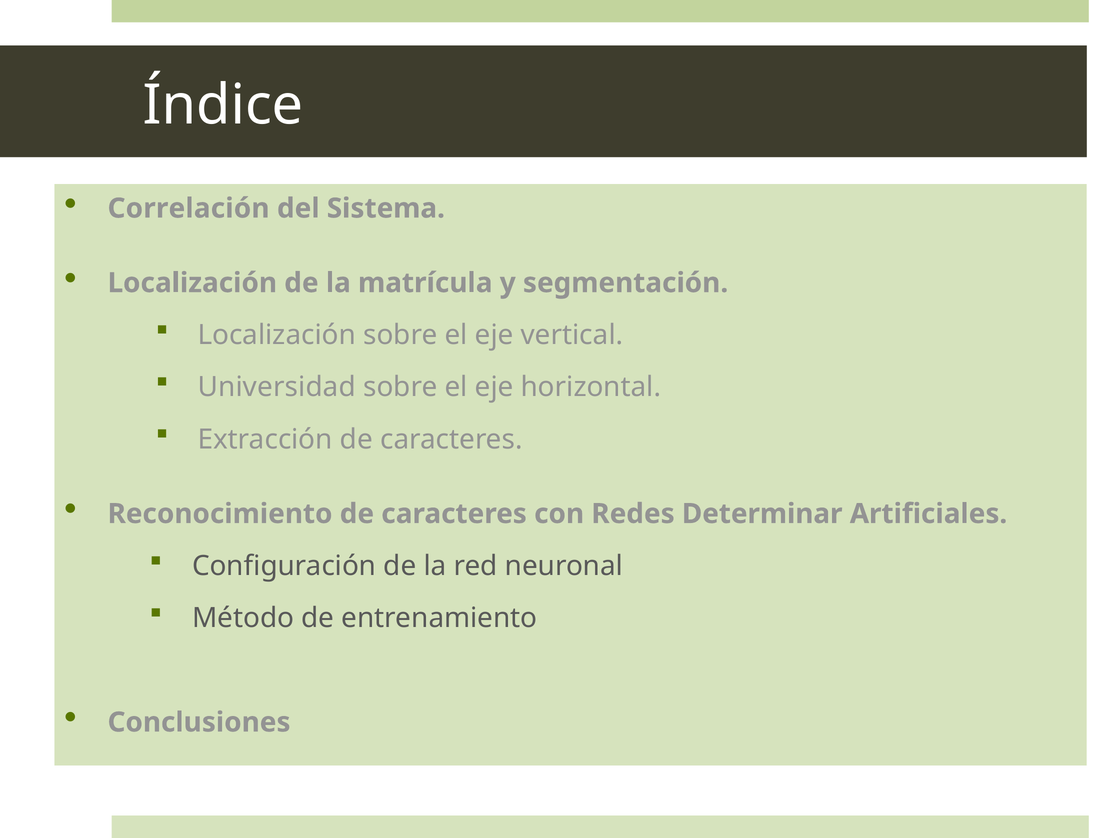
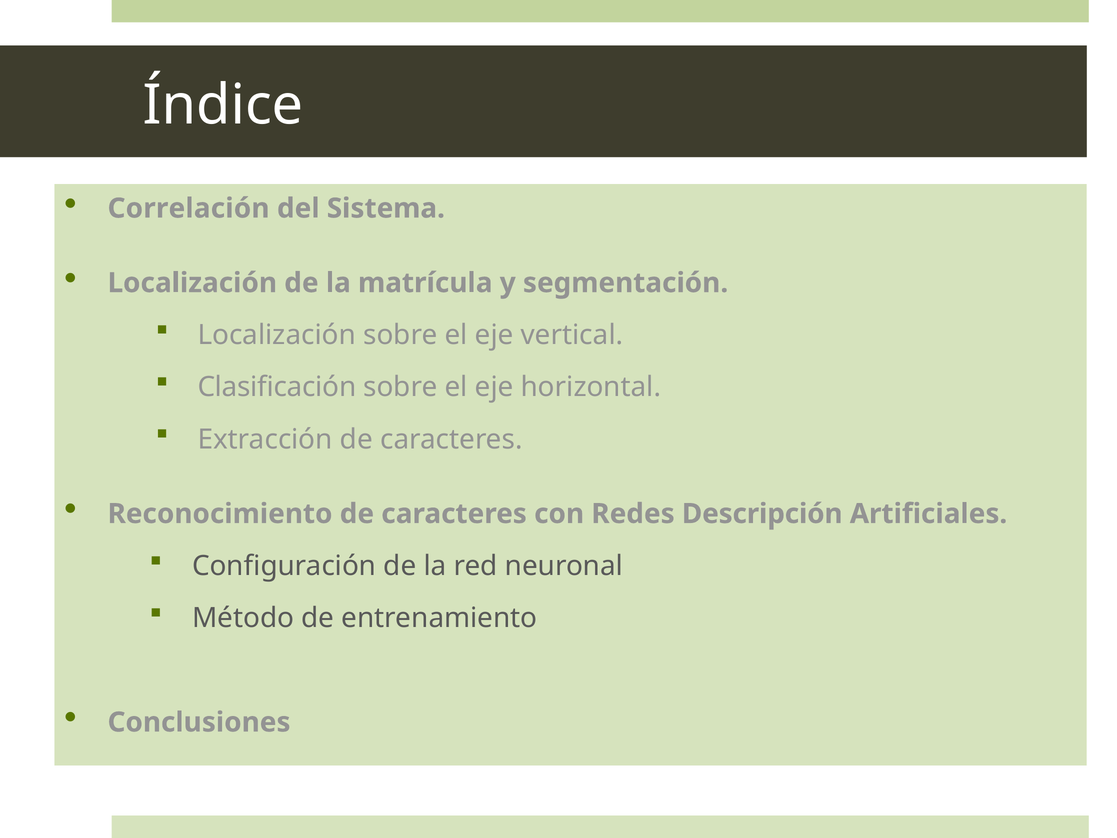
Universidad: Universidad -> Clasificación (277, 387)
Determinar: Determinar -> Descripción (762, 514)
